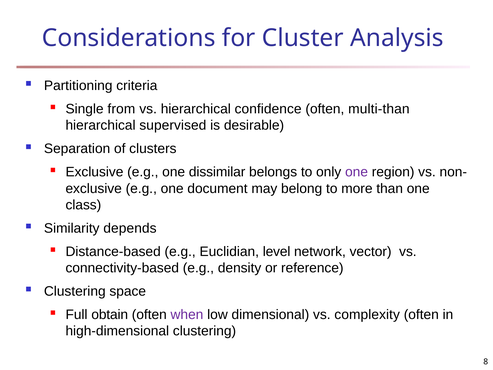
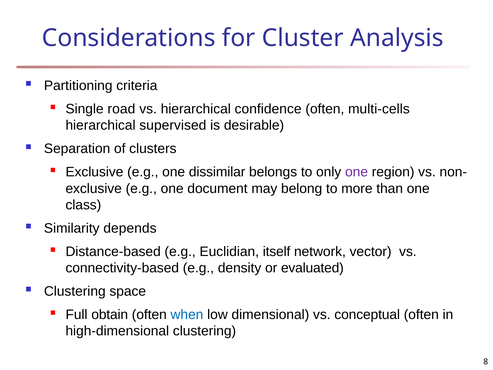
from: from -> road (121, 109)
multi-than: multi-than -> multi-cells (379, 109)
level: level -> itself (277, 251)
reference: reference -> evaluated (312, 268)
when colour: purple -> blue (187, 314)
complexity: complexity -> conceptual (367, 314)
